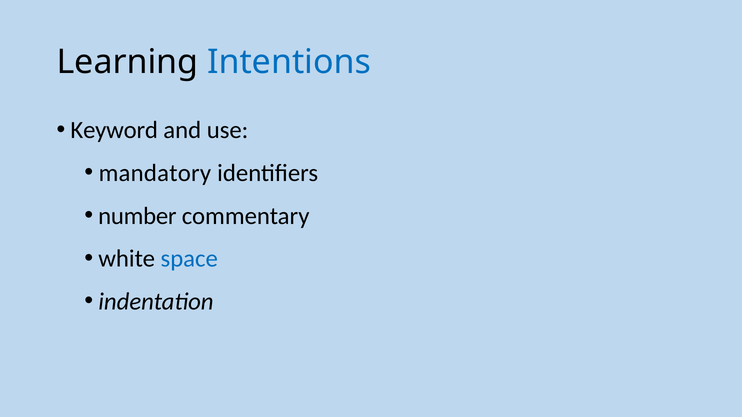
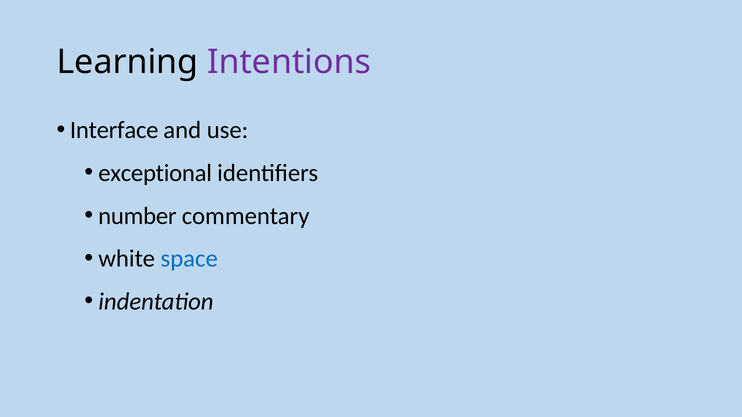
Intentions colour: blue -> purple (289, 62)
Keyword: Keyword -> Interface (114, 130)
mandatory: mandatory -> exceptional (155, 173)
